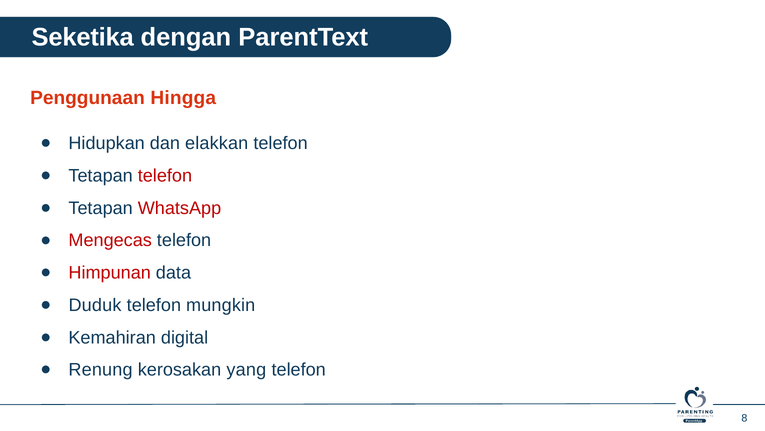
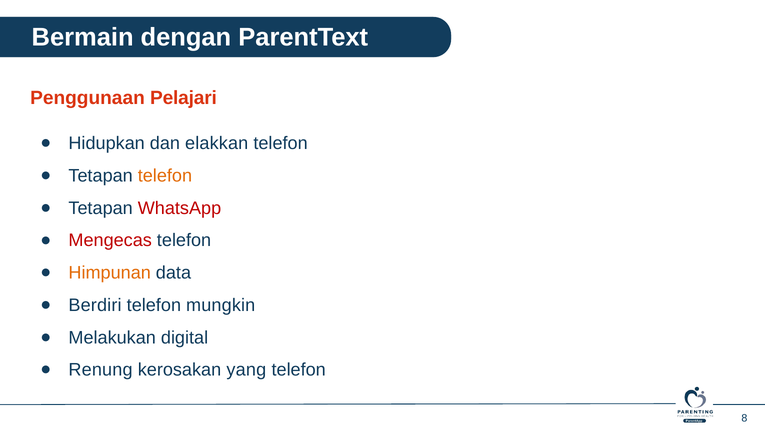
Seketika: Seketika -> Bermain (83, 37)
Hingga: Hingga -> Pelajari (183, 98)
telefon colour: red -> orange (165, 175)
Himpunan colour: red -> orange (110, 272)
Duduk: Duduk -> Berdiri (95, 305)
Kemahiran: Kemahiran -> Melakukan (112, 337)
